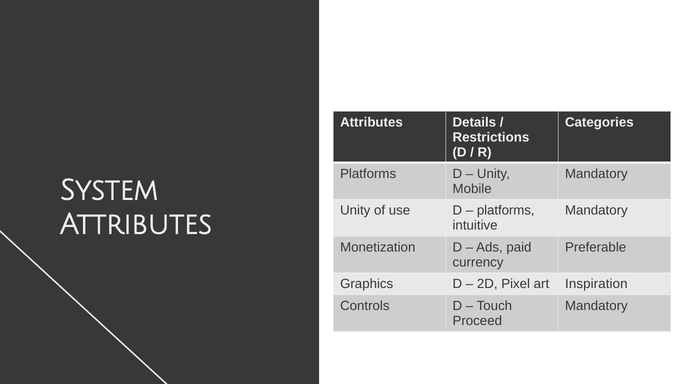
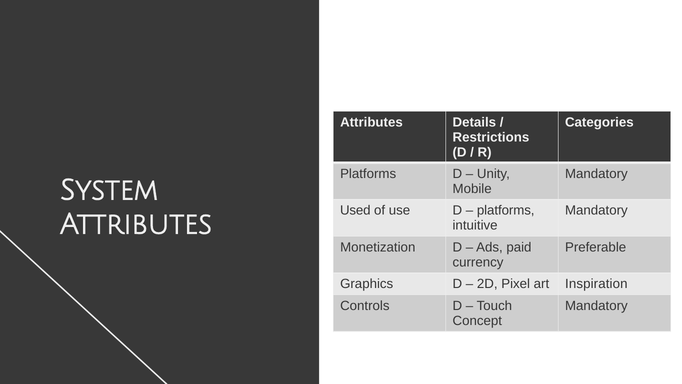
Unity: Unity -> Used (355, 210)
Proceed: Proceed -> Concept (477, 320)
